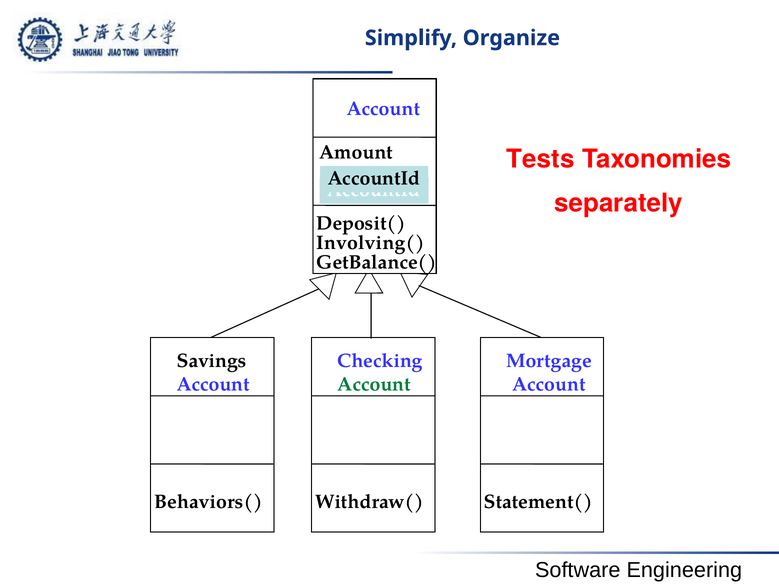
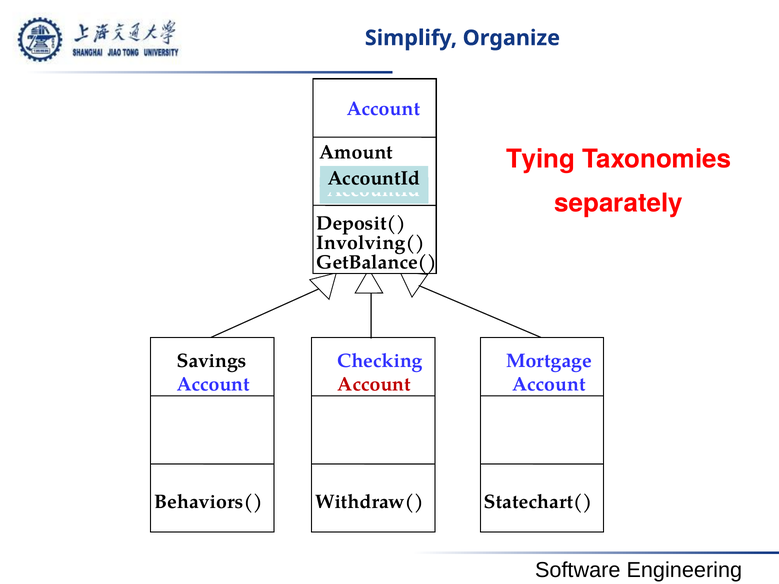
Tests: Tests -> Tying (541, 159)
Account colour: green -> red (374, 384)
Statement(: Statement( -> Statechart( (538, 502)
